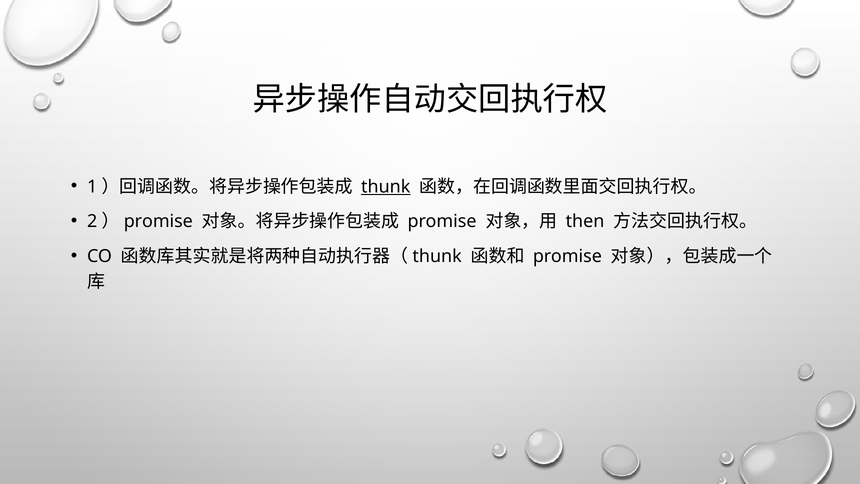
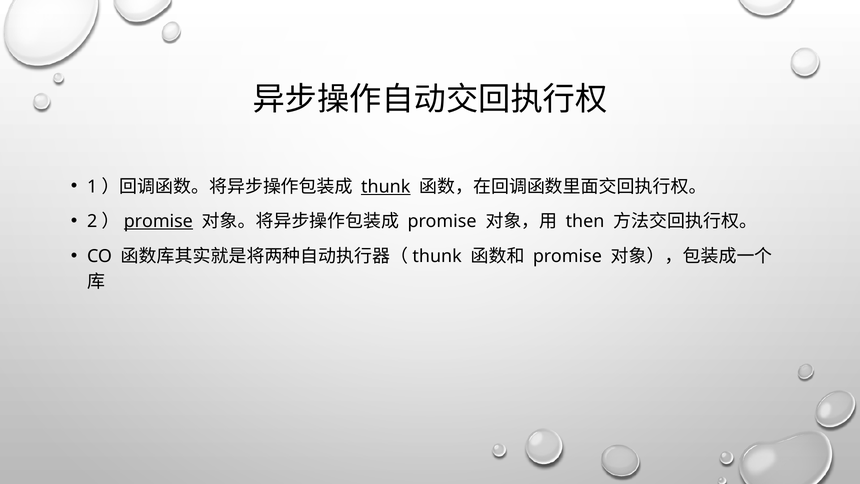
promise underline: none -> present (158, 221)
